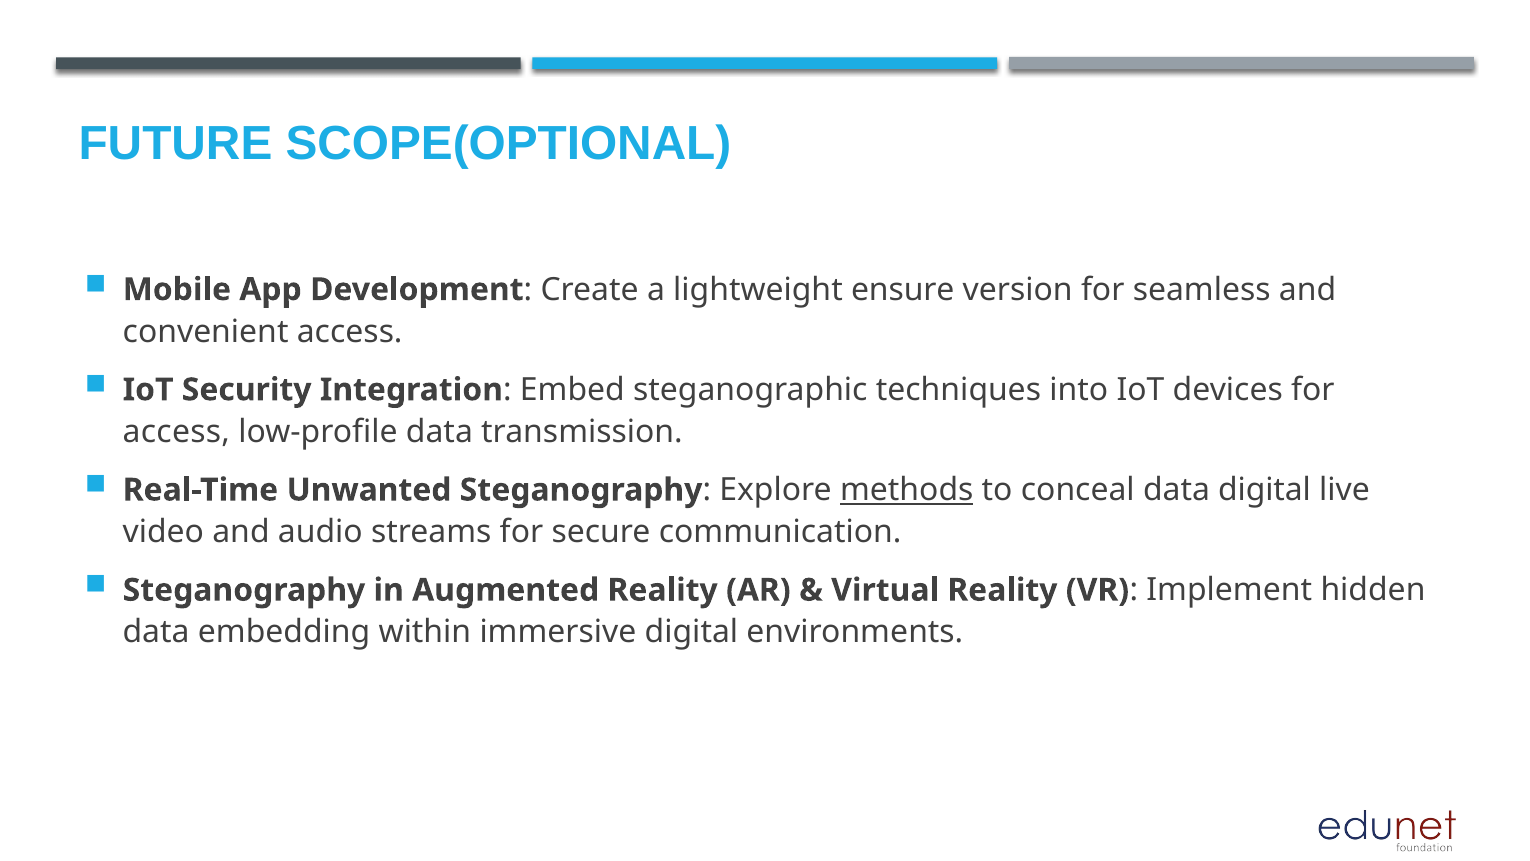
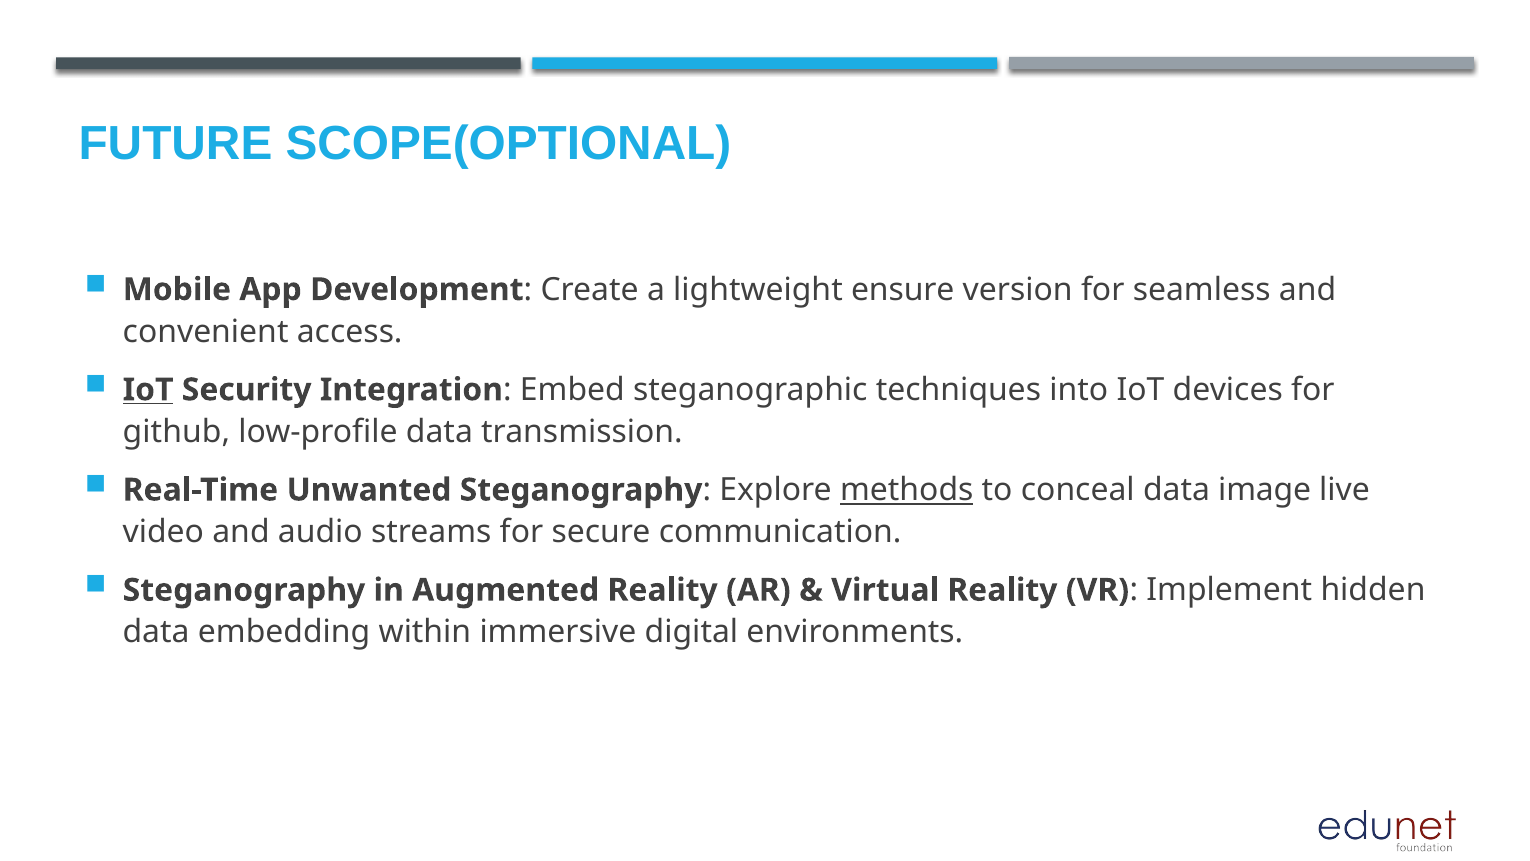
IoT underline: none -> present (148, 390)
access: access -> github (176, 432)
data digital: digital -> image (1265, 490)
